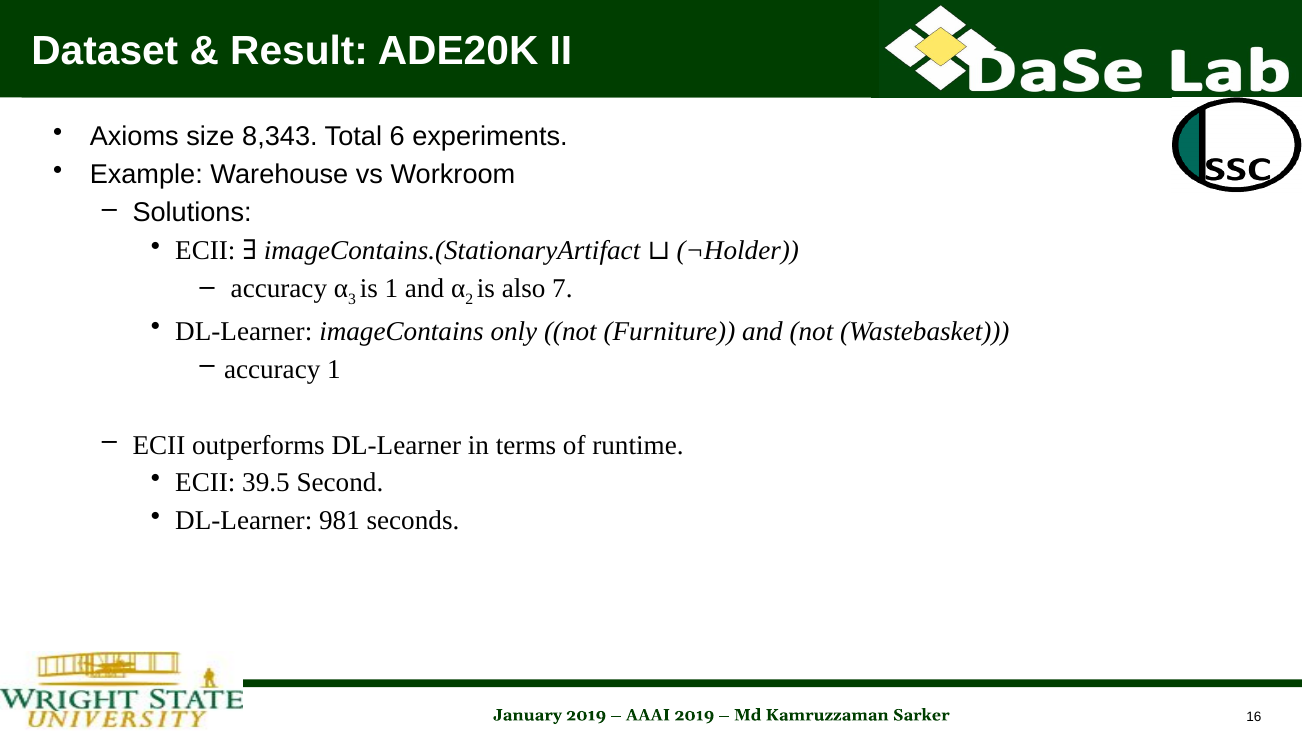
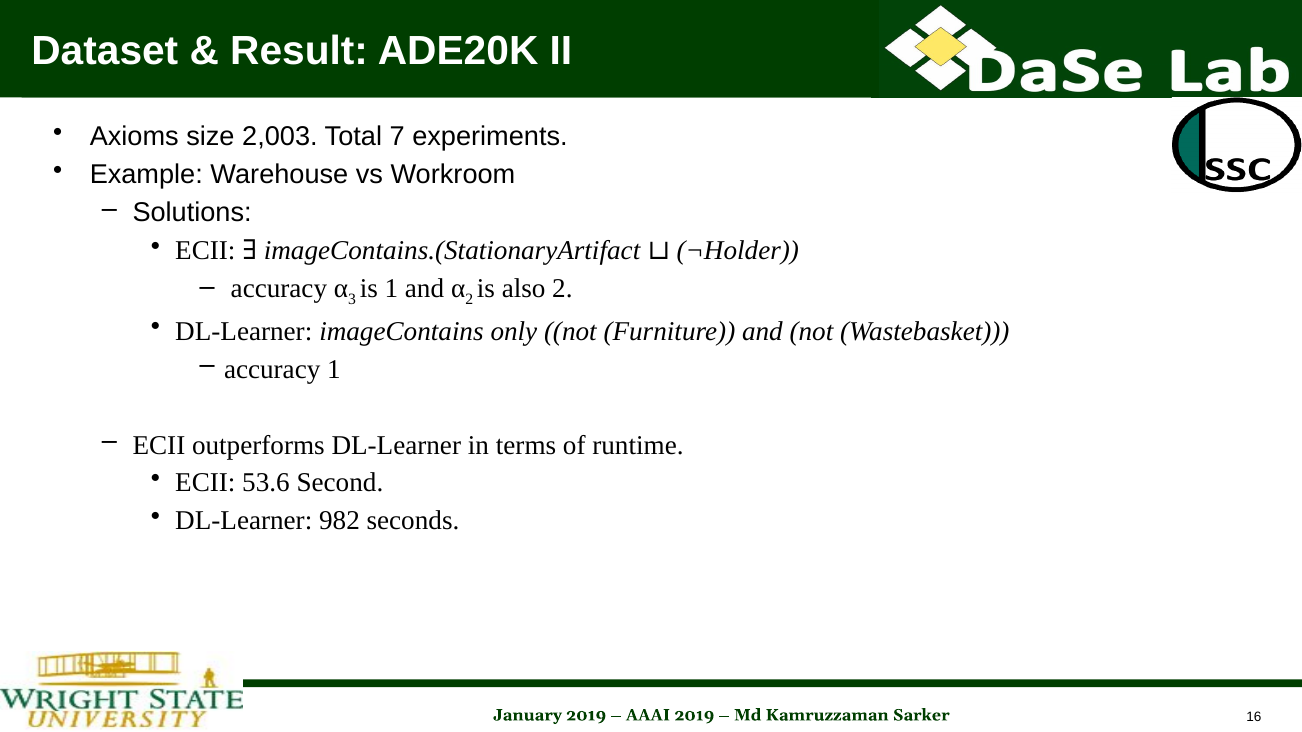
8,343: 8,343 -> 2,003 (280, 137)
6: 6 -> 7 (397, 137)
also 7: 7 -> 2 (562, 289)
39.5: 39.5 -> 53.6 (266, 483)
981: 981 -> 982 (339, 521)
